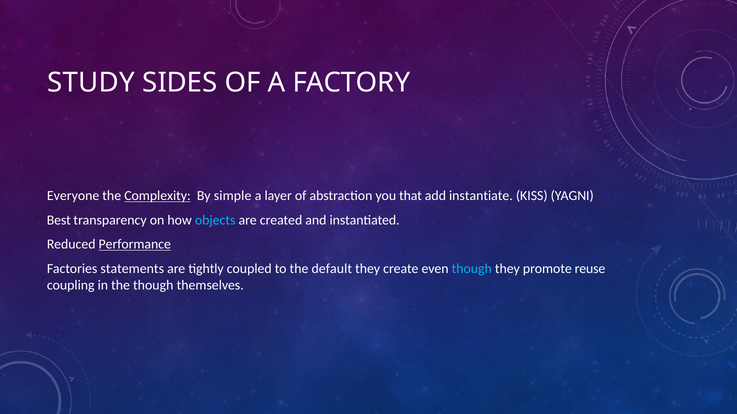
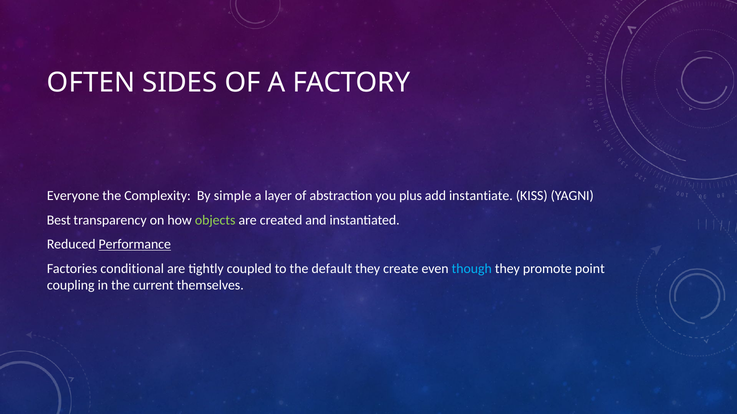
STUDY: STUDY -> OFTEN (91, 83)
Complexity underline: present -> none (157, 196)
that: that -> plus (411, 196)
objects colour: light blue -> light green (215, 220)
statements: statements -> conditional (132, 269)
reuse: reuse -> point (590, 269)
the though: though -> current (153, 285)
